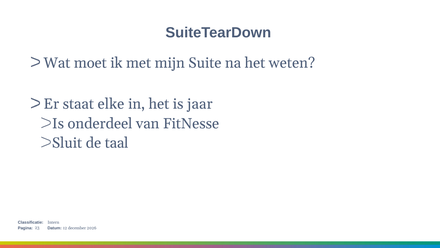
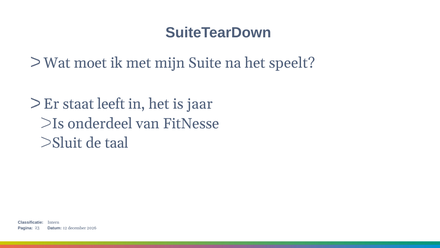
weten: weten -> speelt (292, 63)
elke: elke -> leeft (111, 104)
